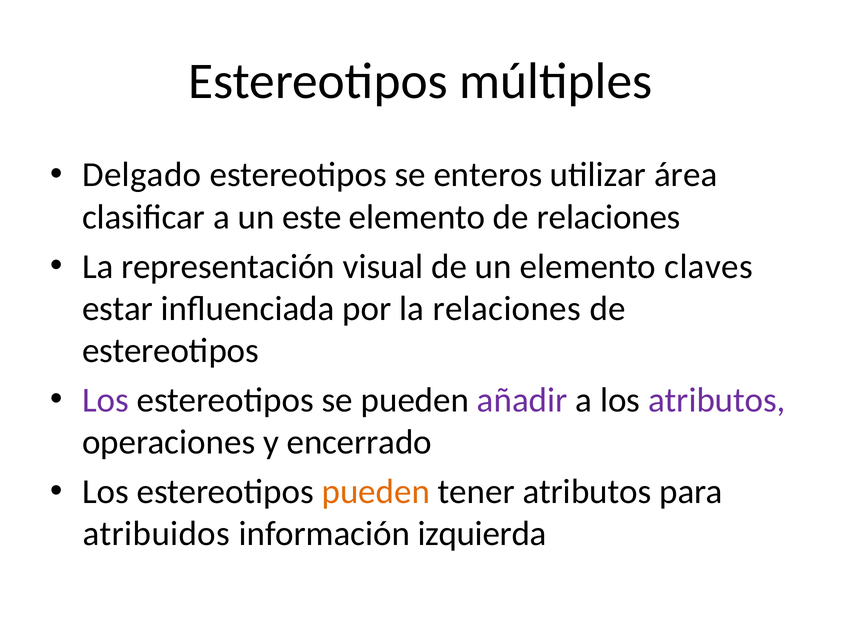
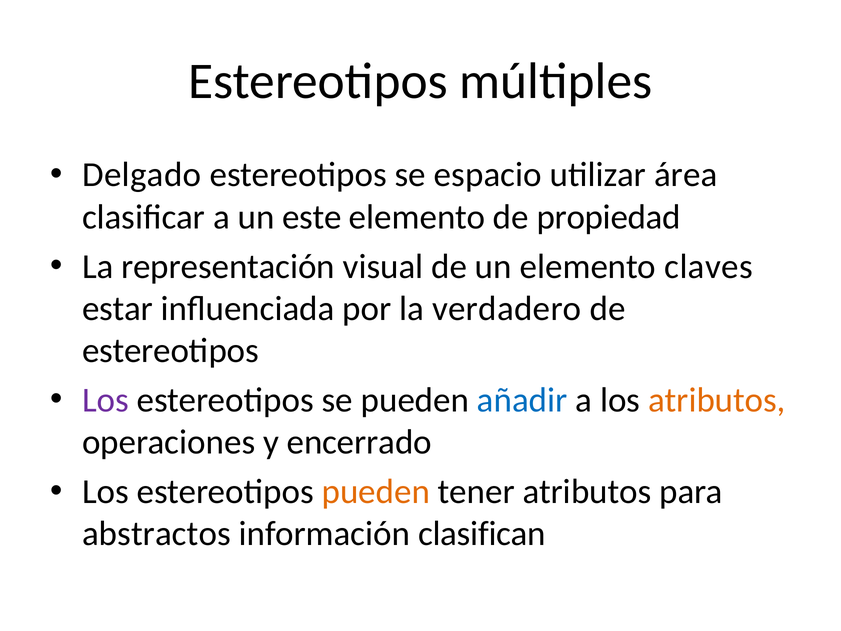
enteros: enteros -> espacio (488, 175)
de relaciones: relaciones -> propiedad (609, 217)
la relaciones: relaciones -> verdadero (507, 308)
añadir colour: purple -> blue (522, 400)
atributos colour: purple -> orange (717, 400)
atribuidos: atribuidos -> abstractos (156, 534)
izquierda: izquierda -> clasifican (482, 534)
